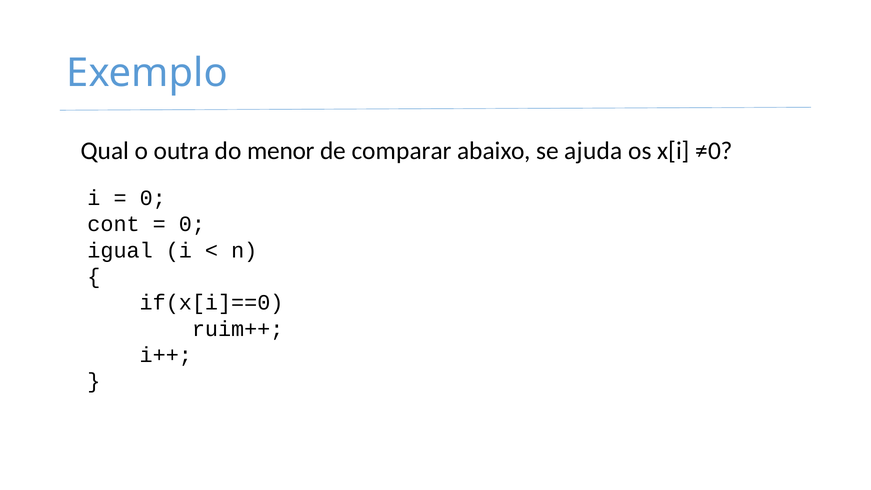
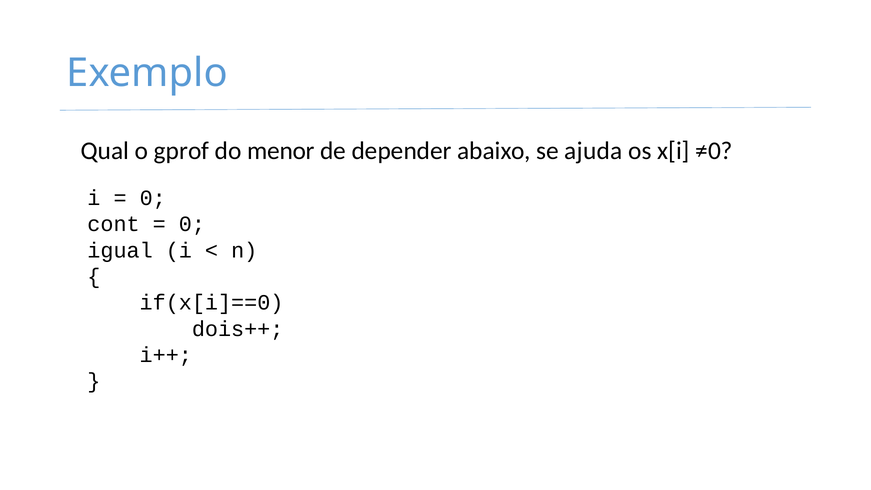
outra: outra -> gprof (182, 151)
comparar: comparar -> depender (402, 151)
ruim++: ruim++ -> dois++ (238, 329)
